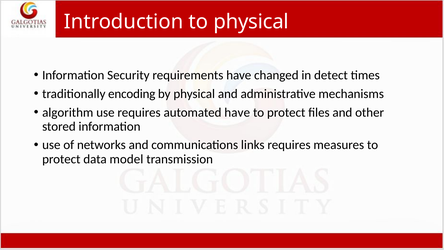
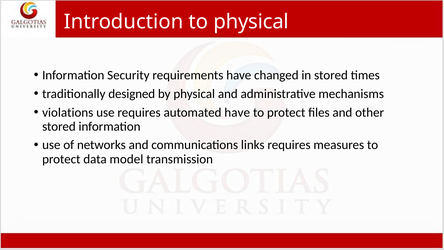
in detect: detect -> stored (331, 75)
encoding: encoding -> designed (132, 94)
algorithm: algorithm -> violations (68, 112)
